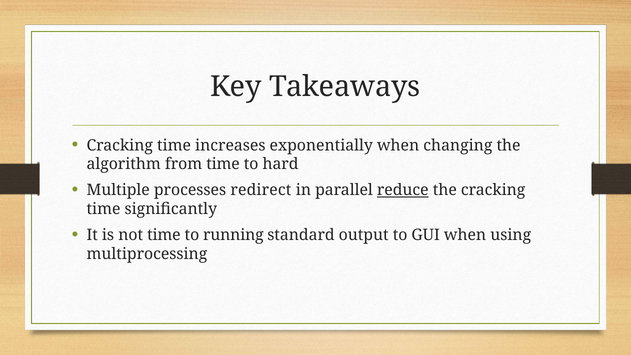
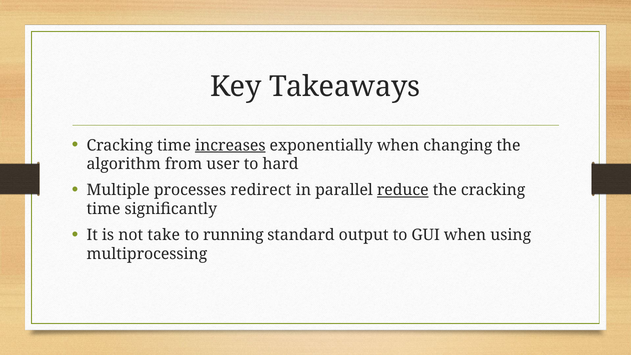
increases underline: none -> present (230, 145)
from time: time -> user (223, 164)
not time: time -> take (164, 235)
